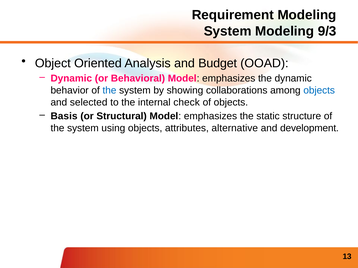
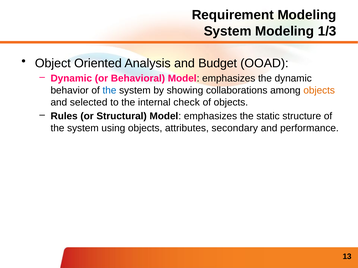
9/3: 9/3 -> 1/3 (327, 31)
objects colour: blue -> orange (319, 91)
Basis: Basis -> Rules (64, 116)
alternative: alternative -> secondary (235, 128)
development: development -> performance (309, 128)
